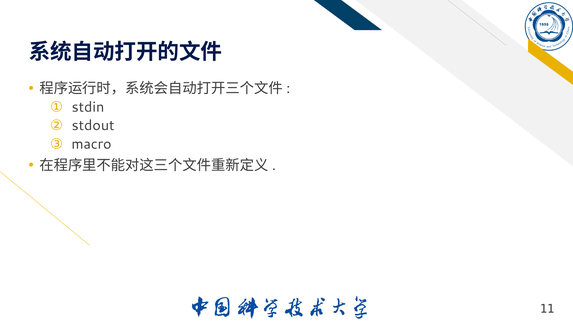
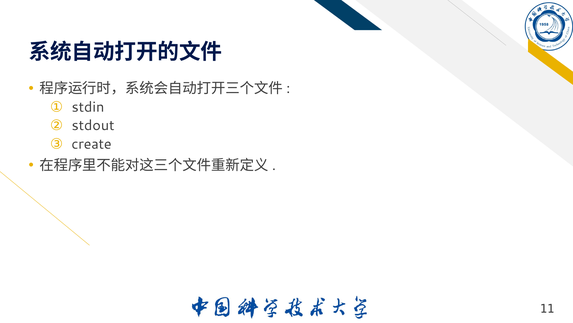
macro: macro -> create (92, 144)
